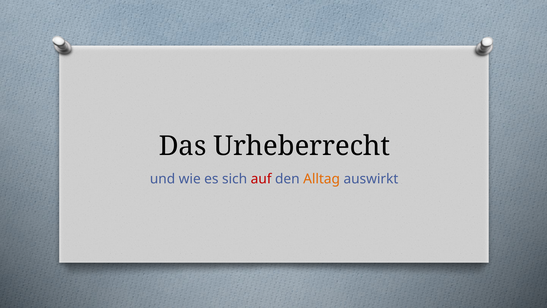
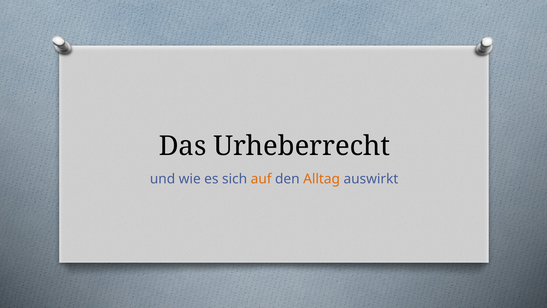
auf colour: red -> orange (261, 179)
